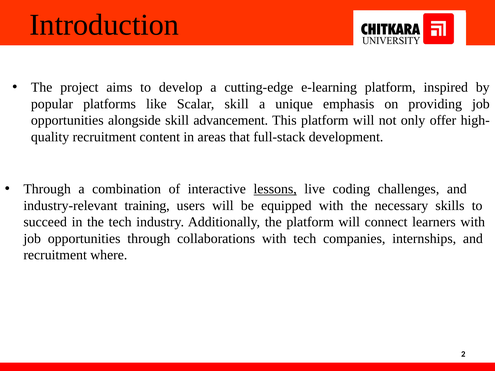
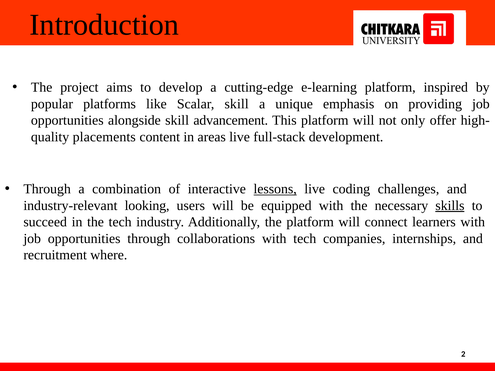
recruitment: recruitment -> placements (104, 137)
areas that: that -> live (240, 137)
training: training -> looking (147, 206)
skills underline: none -> present (450, 206)
